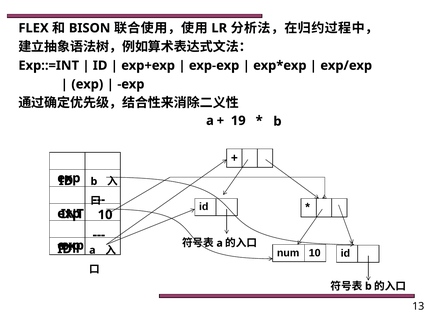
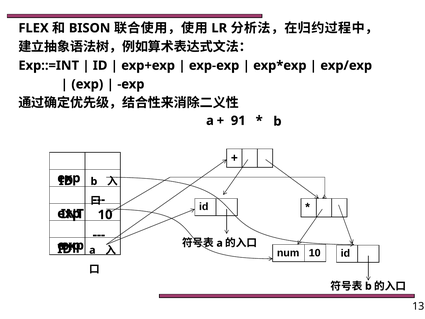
19: 19 -> 91 (238, 121)
